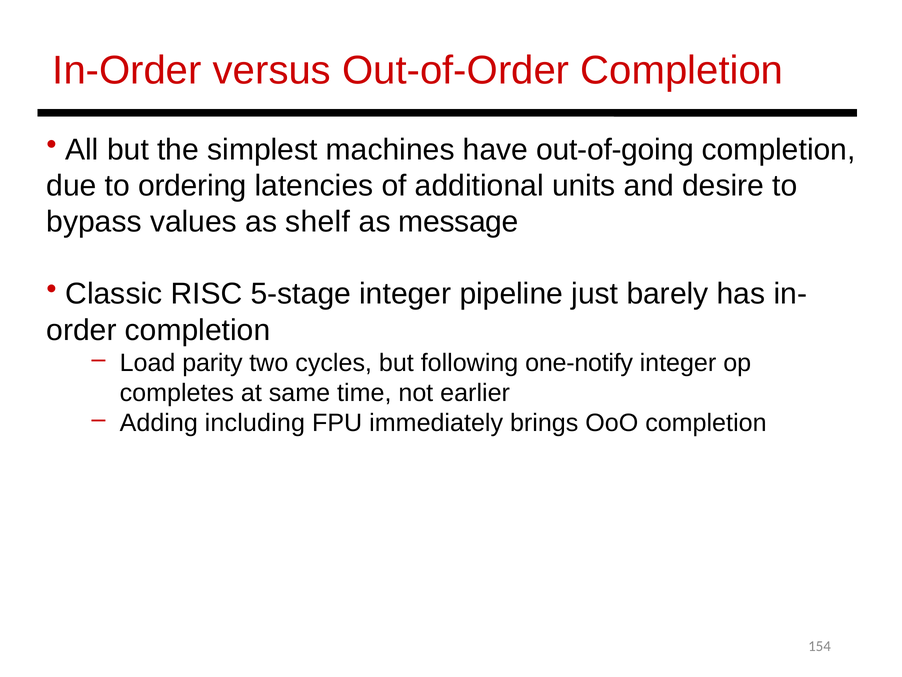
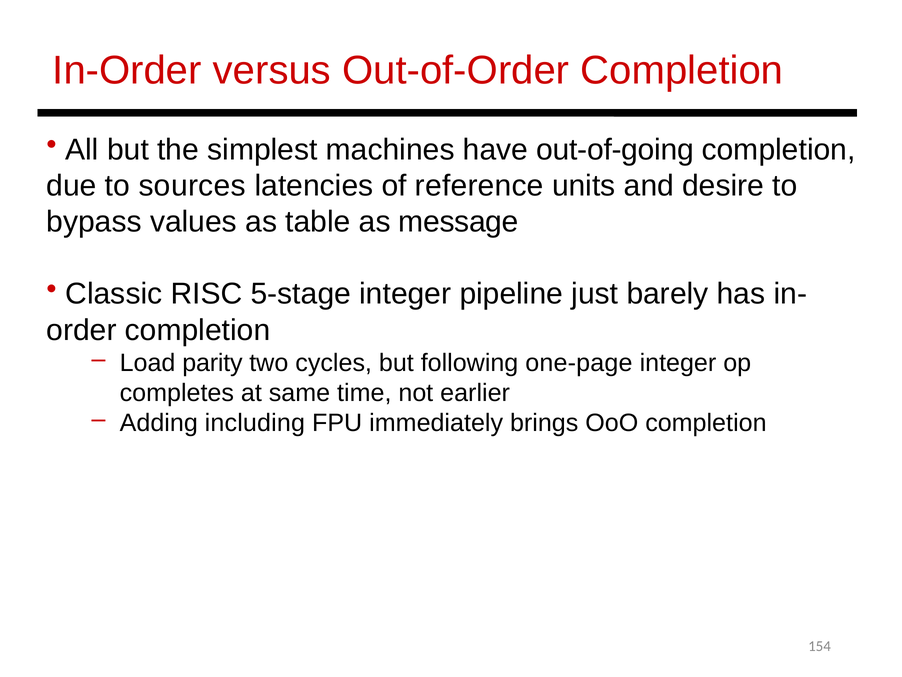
ordering: ordering -> sources (192, 186)
additional: additional -> reference (479, 186)
shelf: shelf -> table (318, 222)
one-notify: one-notify -> one-page (579, 363)
